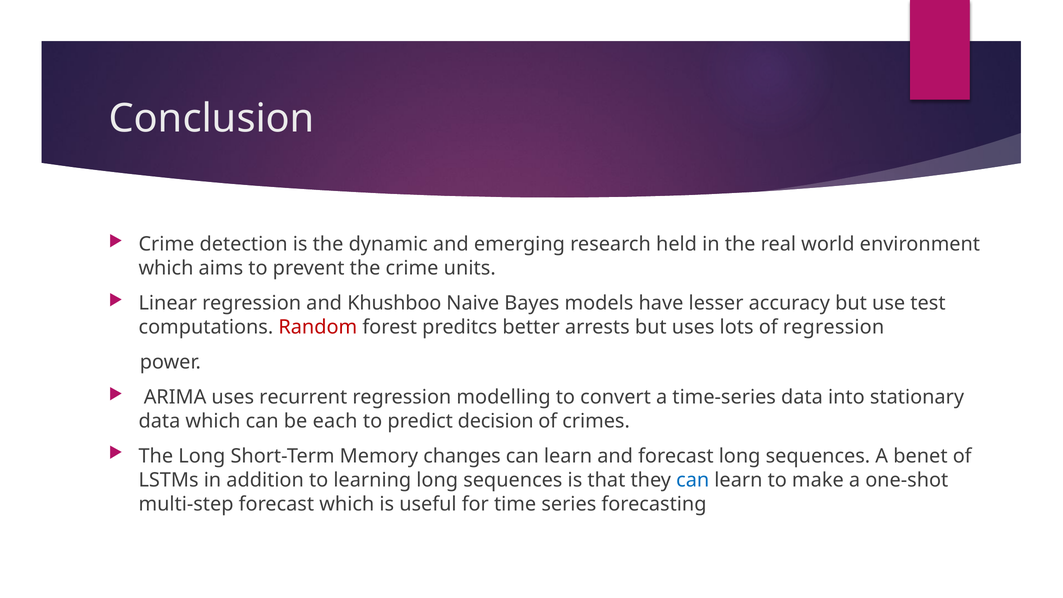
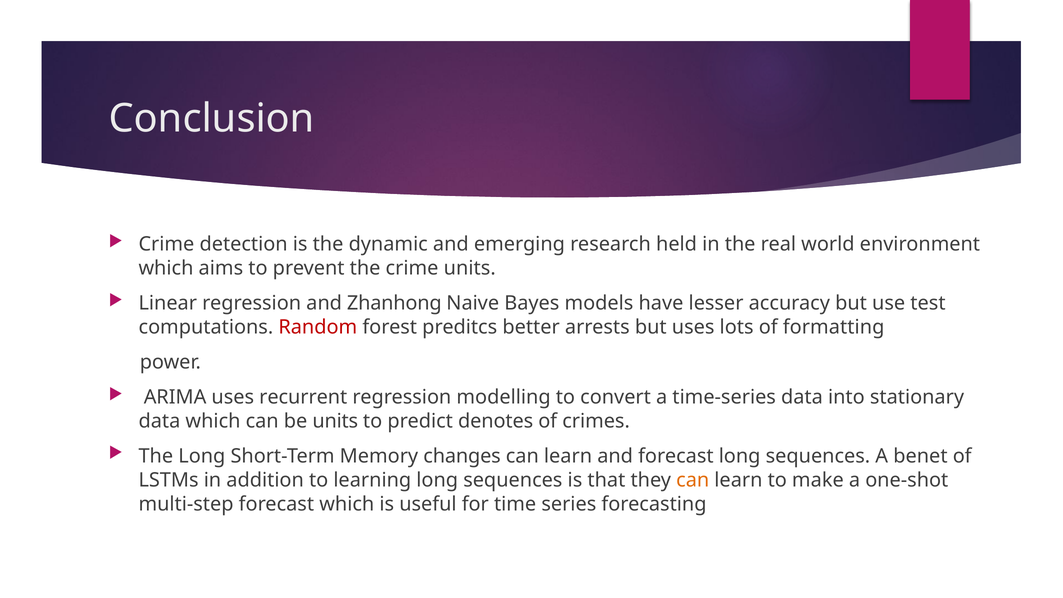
Khushboo: Khushboo -> Zhanhong (394, 303)
of regression: regression -> formatting (834, 327)
be each: each -> units (335, 421)
decision: decision -> denotes (496, 421)
can colour: blue -> orange (693, 480)
